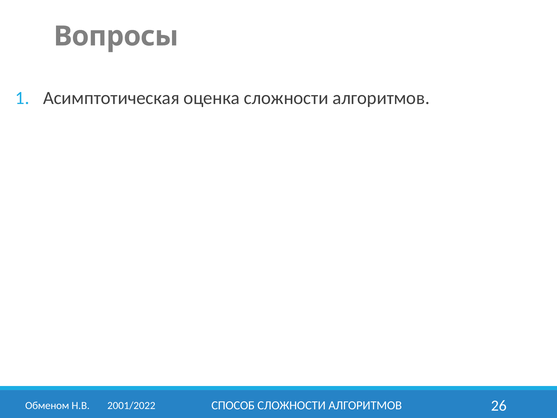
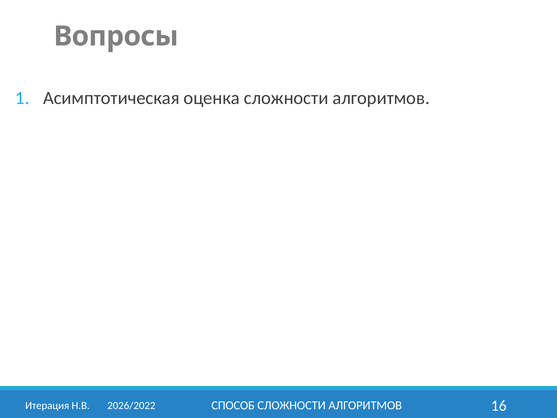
26: 26 -> 16 (499, 405)
Обменом: Обменом -> Итерация (47, 405)
2001/2022: 2001/2022 -> 2026/2022 (131, 405)
